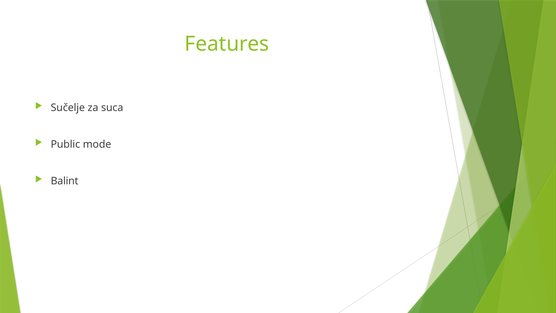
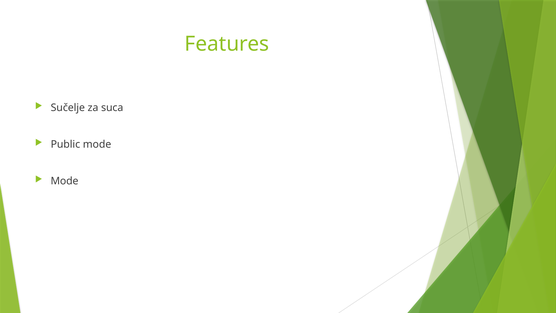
Balint: Balint -> Mode (65, 181)
